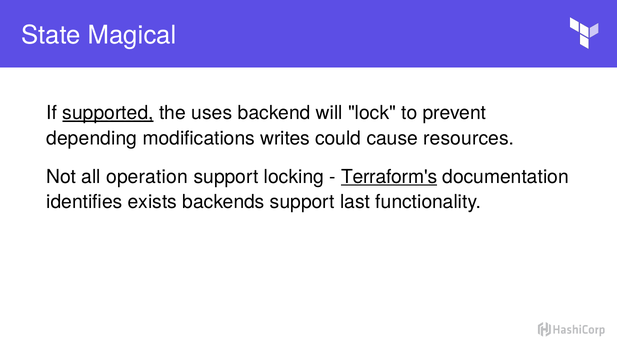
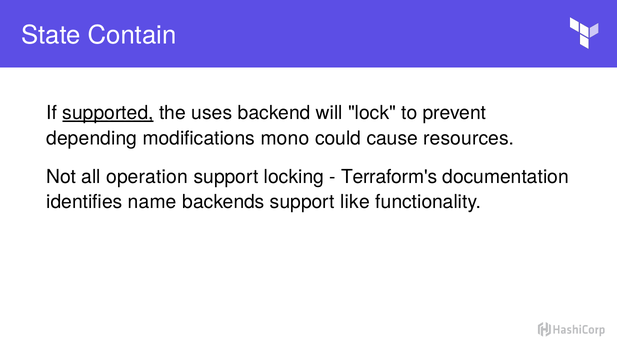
Magical: Magical -> Contain (132, 35)
writes: writes -> mono (285, 138)
Terraform's underline: present -> none (389, 177)
exists: exists -> name (152, 202)
last: last -> like (355, 202)
